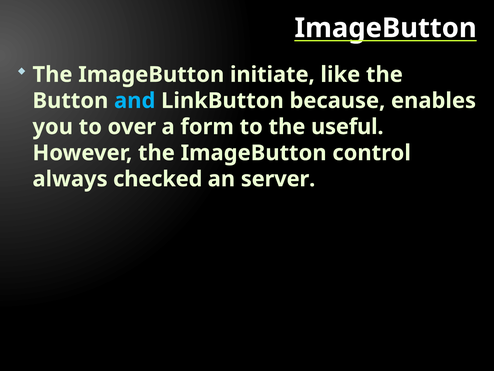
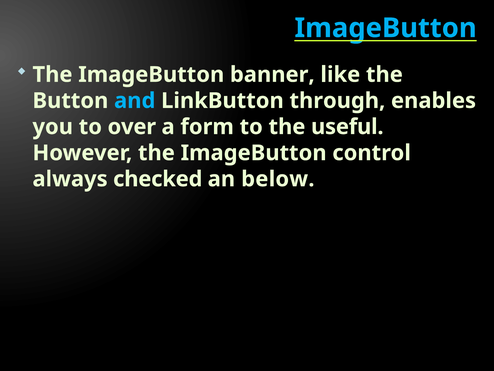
ImageButton colour: white -> light blue (386, 28)
initiate: initiate -> banner (272, 74)
because: because -> through (337, 101)
server: server -> below (278, 179)
